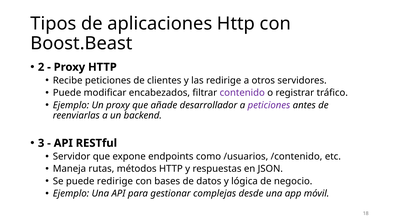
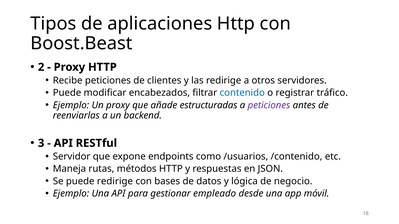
contenido colour: purple -> blue (242, 93)
desarrollador: desarrollador -> estructuradas (209, 105)
complejas: complejas -> empleado (215, 194)
